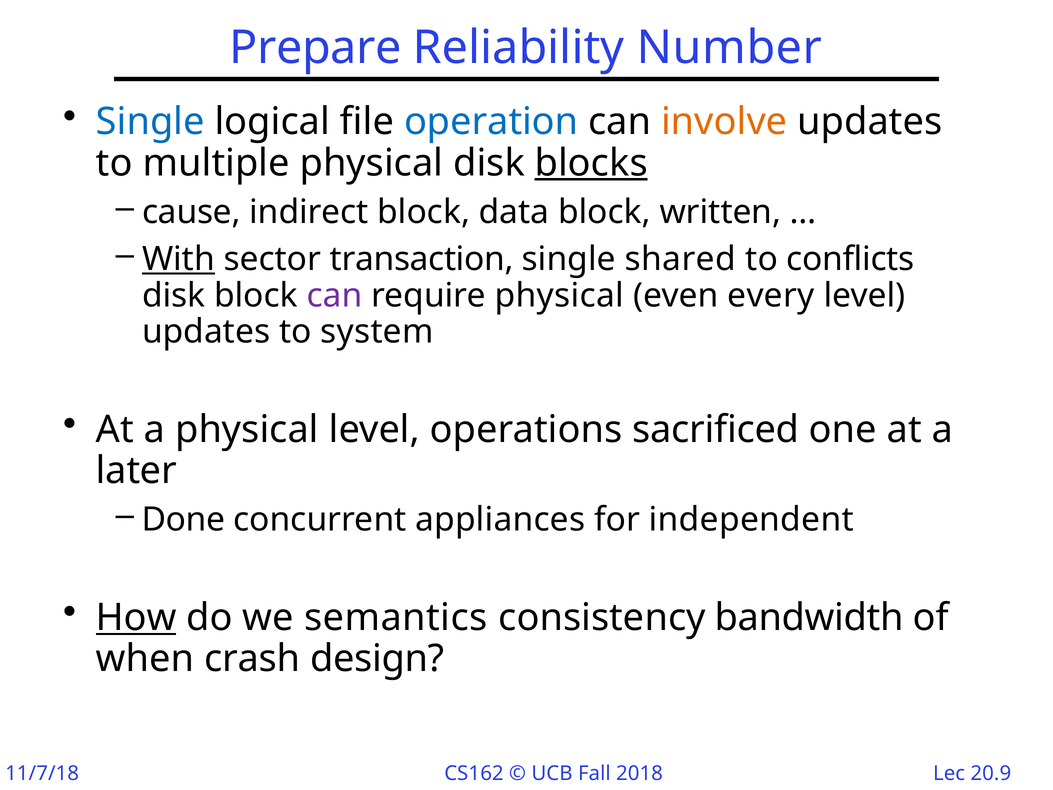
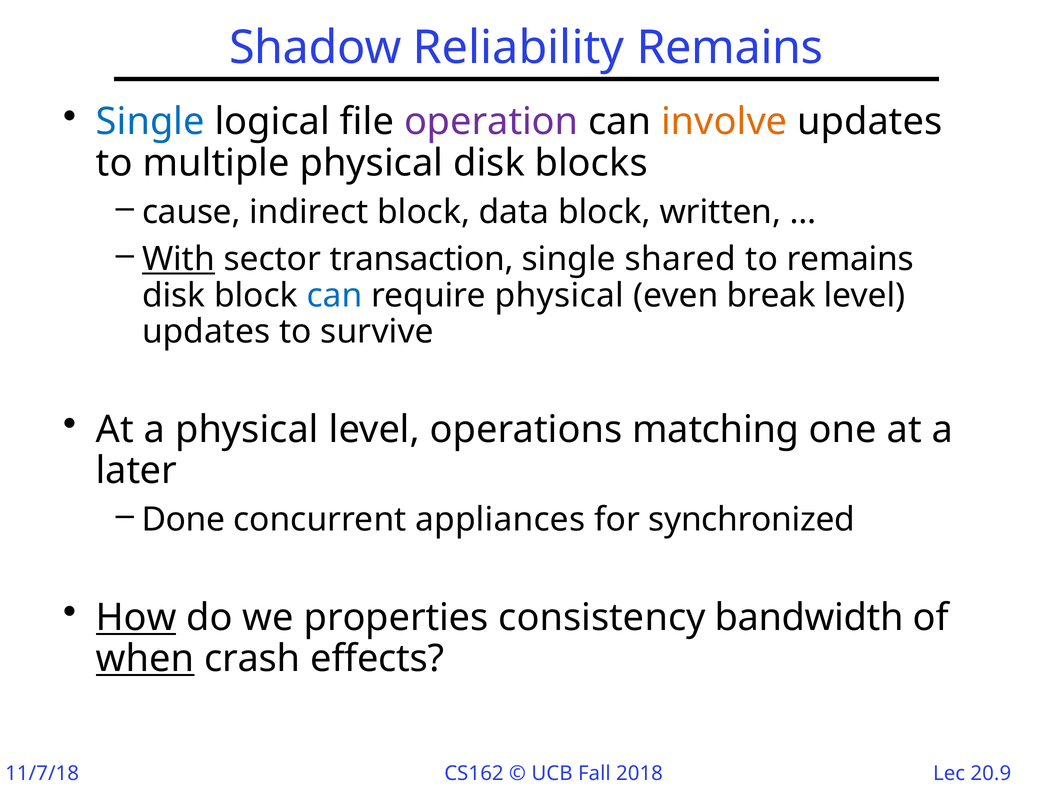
Prepare: Prepare -> Shadow (315, 48)
Reliability Number: Number -> Remains (730, 48)
operation colour: blue -> purple (491, 122)
blocks underline: present -> none (591, 163)
to conflicts: conflicts -> remains (850, 259)
can colour: purple -> blue (335, 295)
every: every -> break (771, 295)
system: system -> survive (377, 332)
sacrificed: sacrificed -> matching (716, 429)
independent: independent -> synchronized (752, 520)
semantics: semantics -> properties (396, 617)
when underline: none -> present (145, 658)
design: design -> effects (377, 658)
